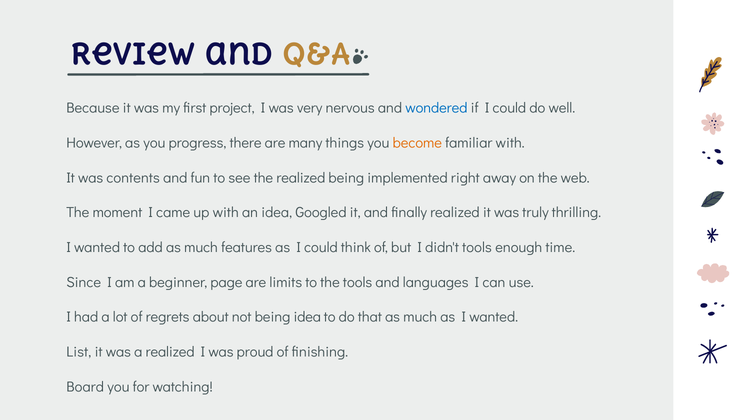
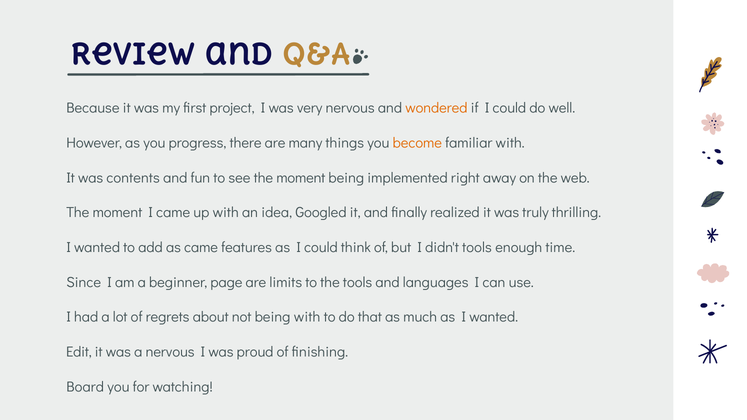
wondered colour: blue -> orange (436, 108)
see the realized: realized -> moment (301, 178)
add as much: much -> came (201, 248)
being idea: idea -> with (307, 317)
List: List -> Edit (79, 352)
a realized: realized -> nervous (170, 352)
